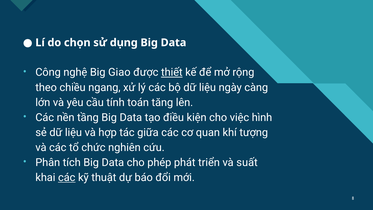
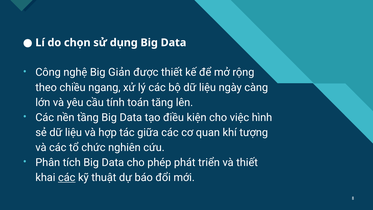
Giao: Giao -> Giản (119, 72)
thiết underline: present -> none (172, 72)
và suất: suất -> thiết (247, 162)
